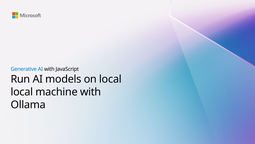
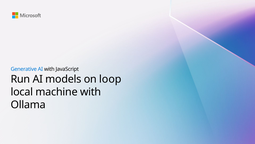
on local: local -> loop (110, 79)
